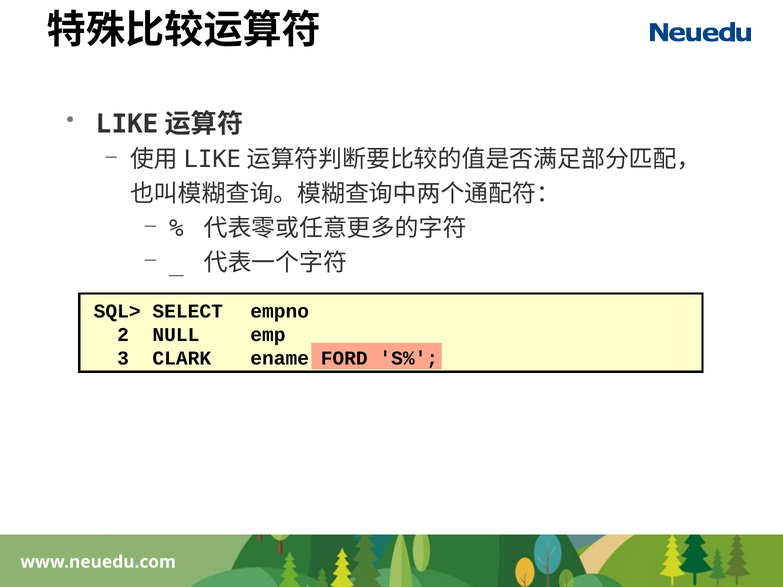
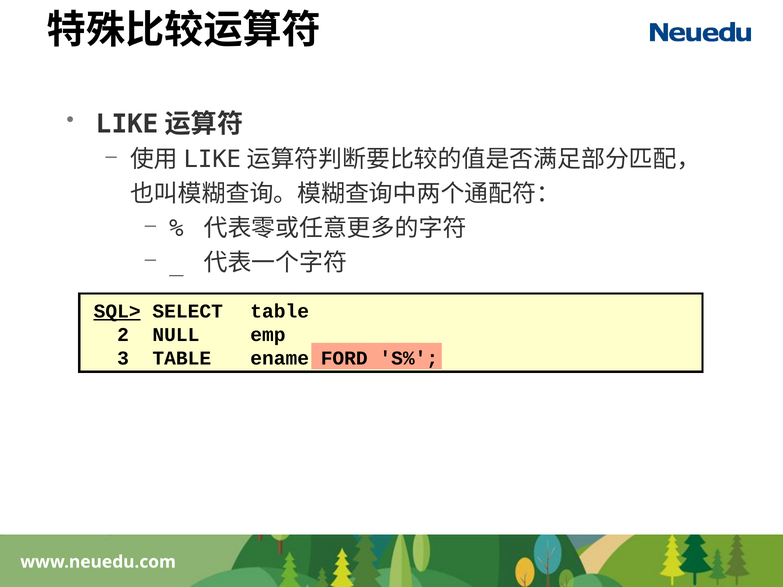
SQL> underline: none -> present (117, 311)
SELECT empno: empno -> table (280, 311)
3 CLARK: CLARK -> TABLE (182, 358)
